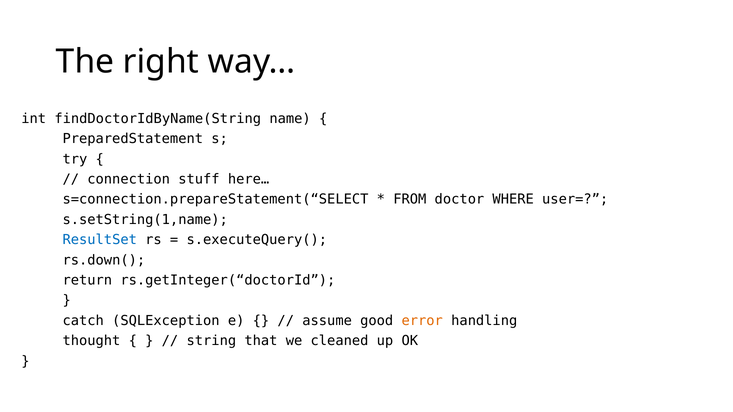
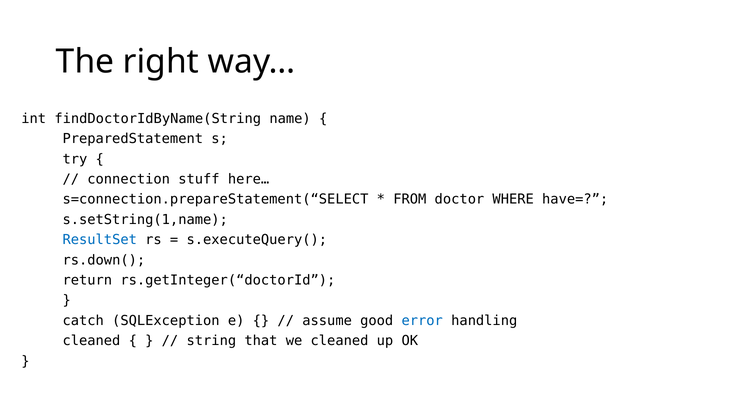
user=: user= -> have= (575, 200)
error colour: orange -> blue (422, 321)
thought: thought -> cleaned (91, 341)
